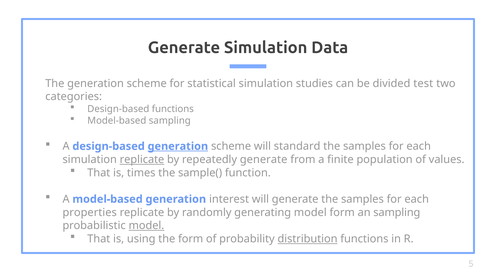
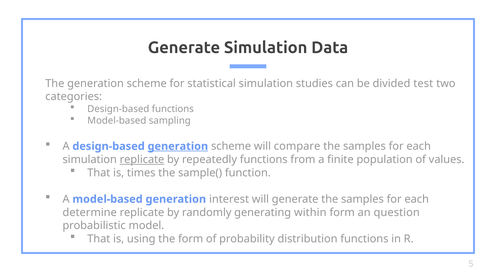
standard: standard -> compare (297, 146)
repeatedly generate: generate -> functions (264, 159)
properties: properties -> determine (90, 212)
generating model: model -> within (310, 212)
an sampling: sampling -> question (397, 212)
model underline: present -> none (146, 226)
distribution underline: present -> none (308, 239)
